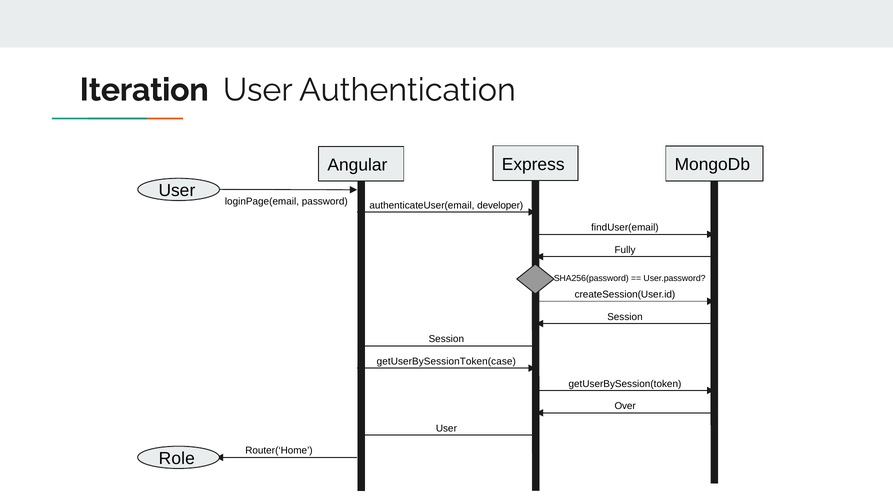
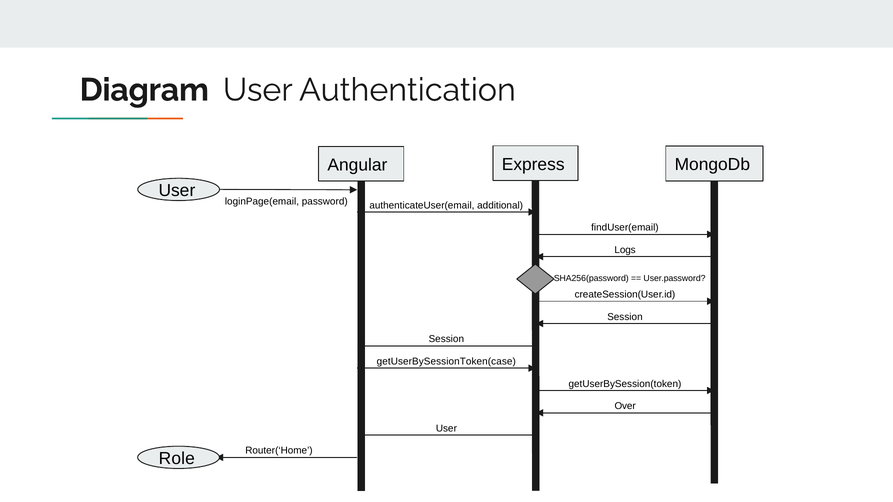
Iteration: Iteration -> Diagram (144, 90)
developer: developer -> additional (500, 205)
Fully: Fully -> Logs (625, 250)
